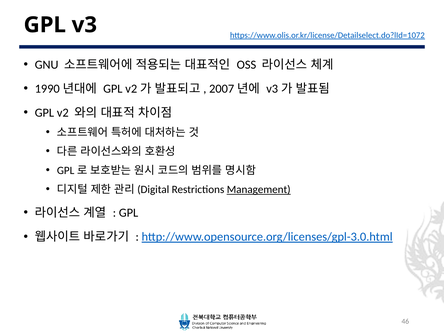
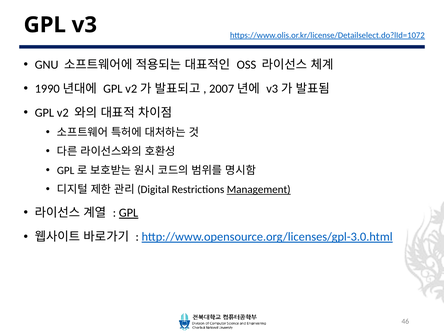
GPL underline: none -> present (129, 213)
